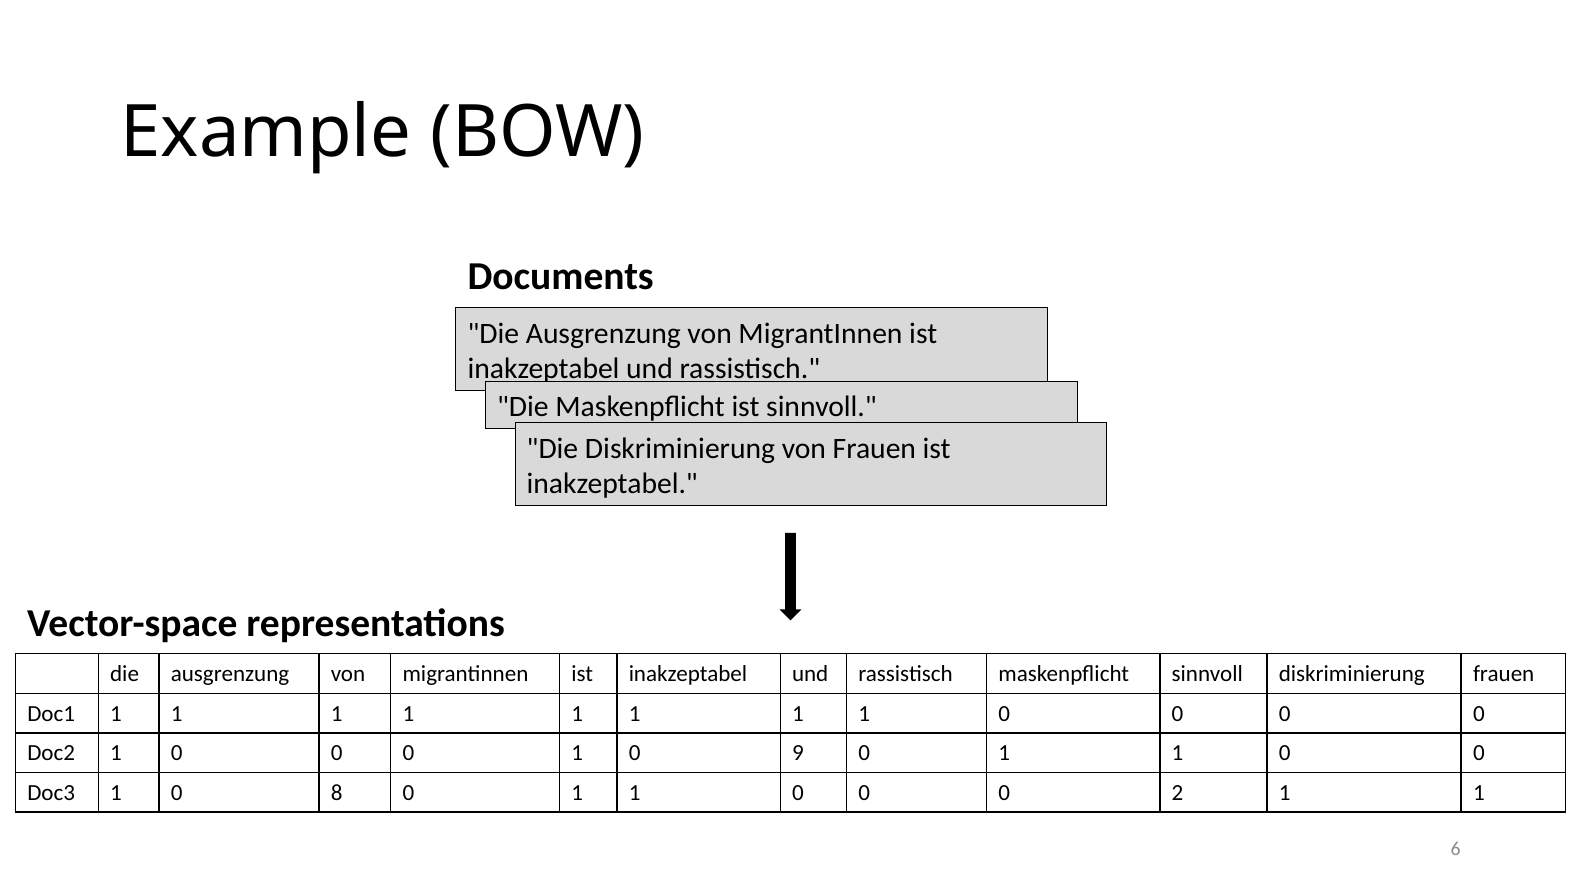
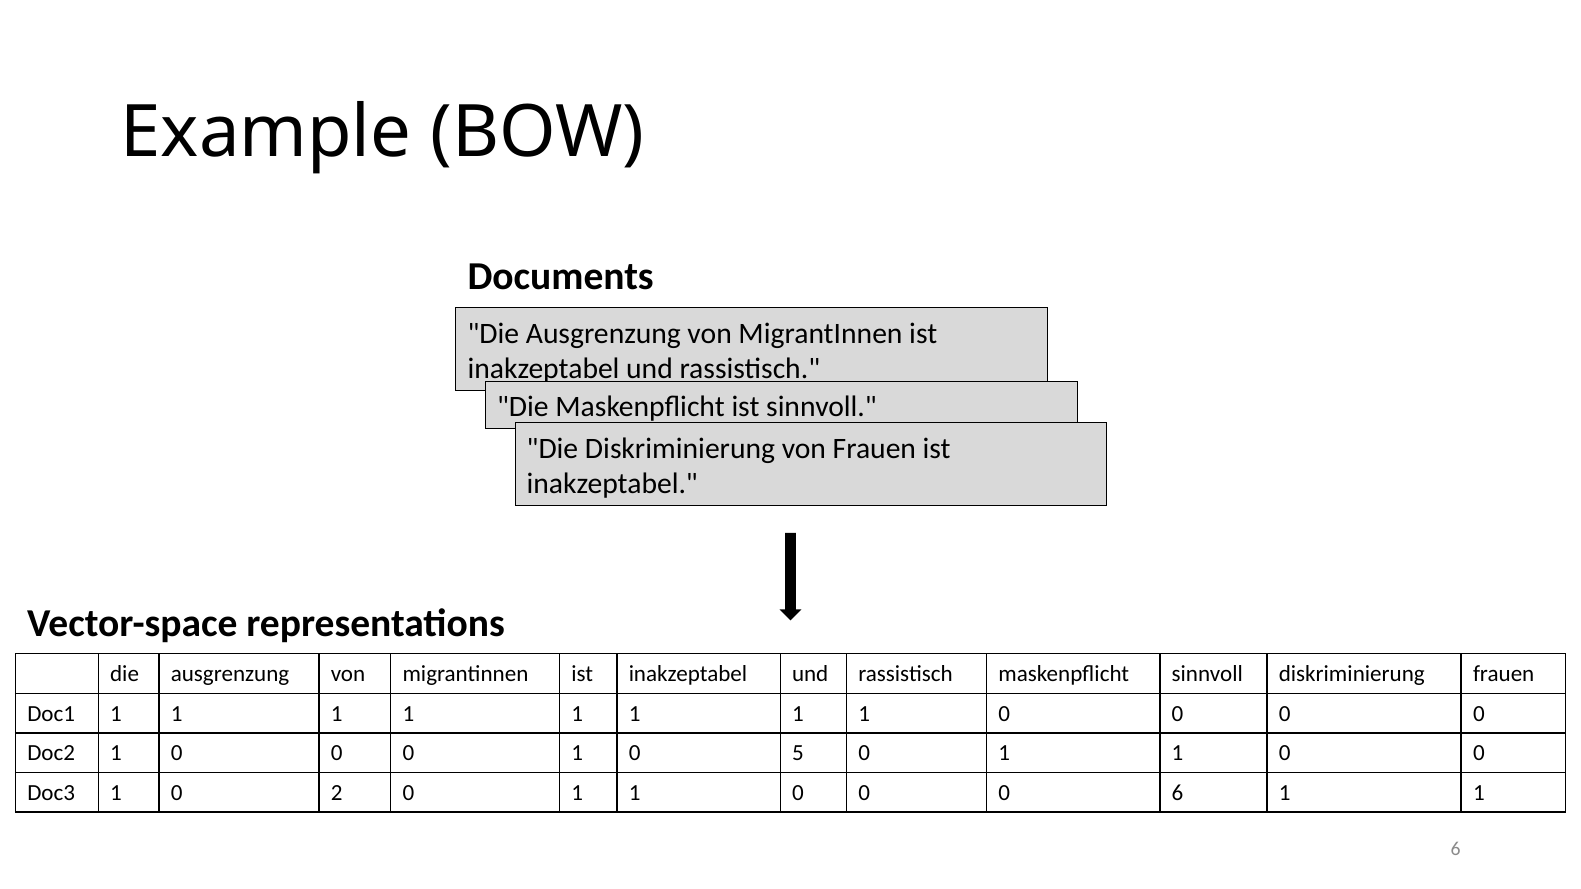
9: 9 -> 5 (798, 753)
8: 8 -> 2 (337, 793)
0 2: 2 -> 6 (1178, 793)
